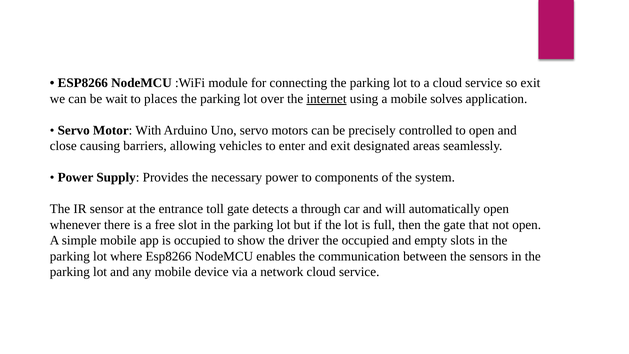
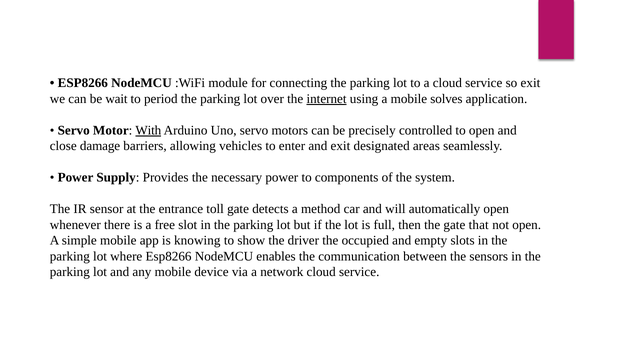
places: places -> period (161, 99)
With underline: none -> present (148, 130)
causing: causing -> damage (100, 146)
through: through -> method (321, 209)
is occupied: occupied -> knowing (197, 240)
